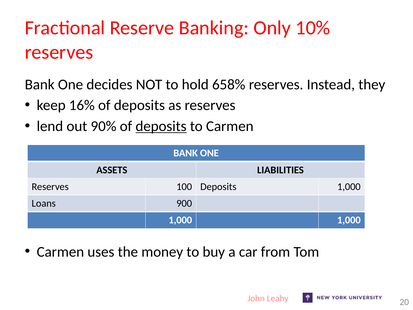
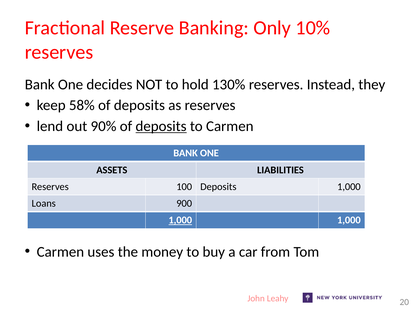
658%: 658% -> 130% (229, 84)
16%: 16% -> 58% (82, 105)
1,000 underline: none -> present (180, 220)
